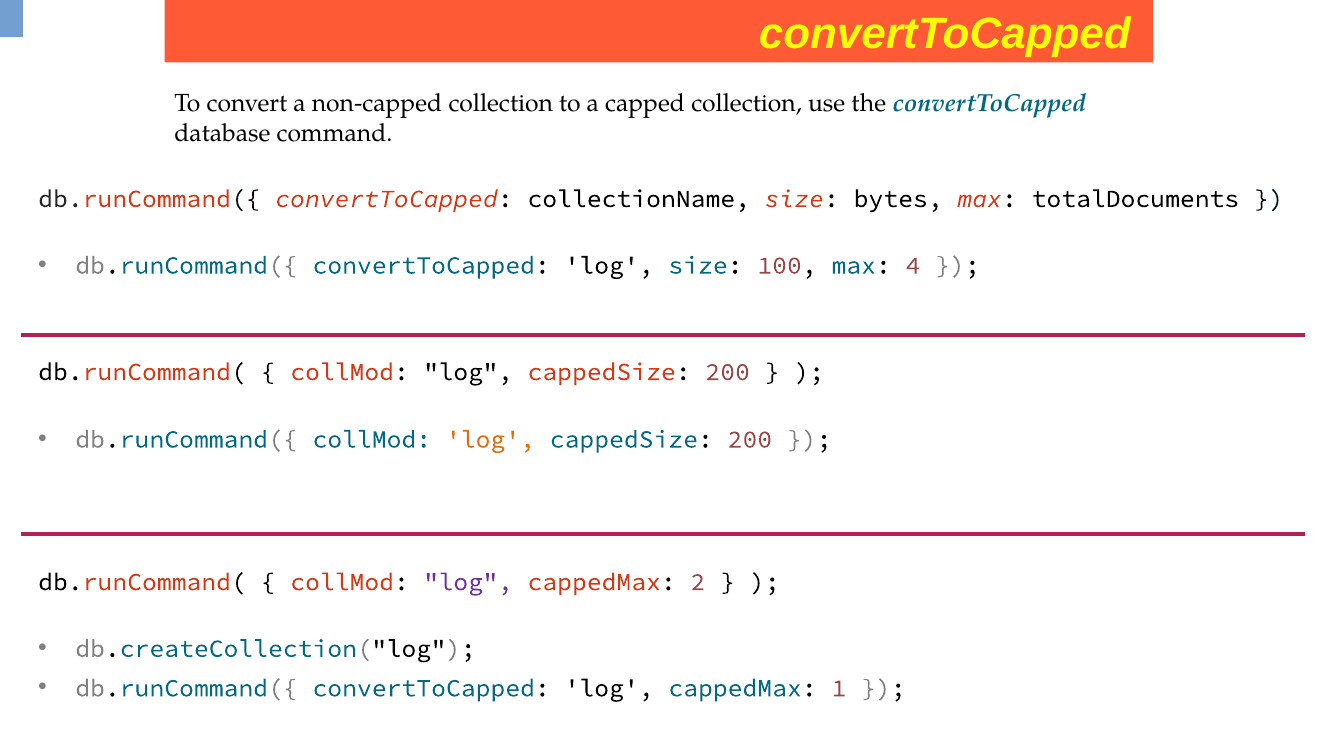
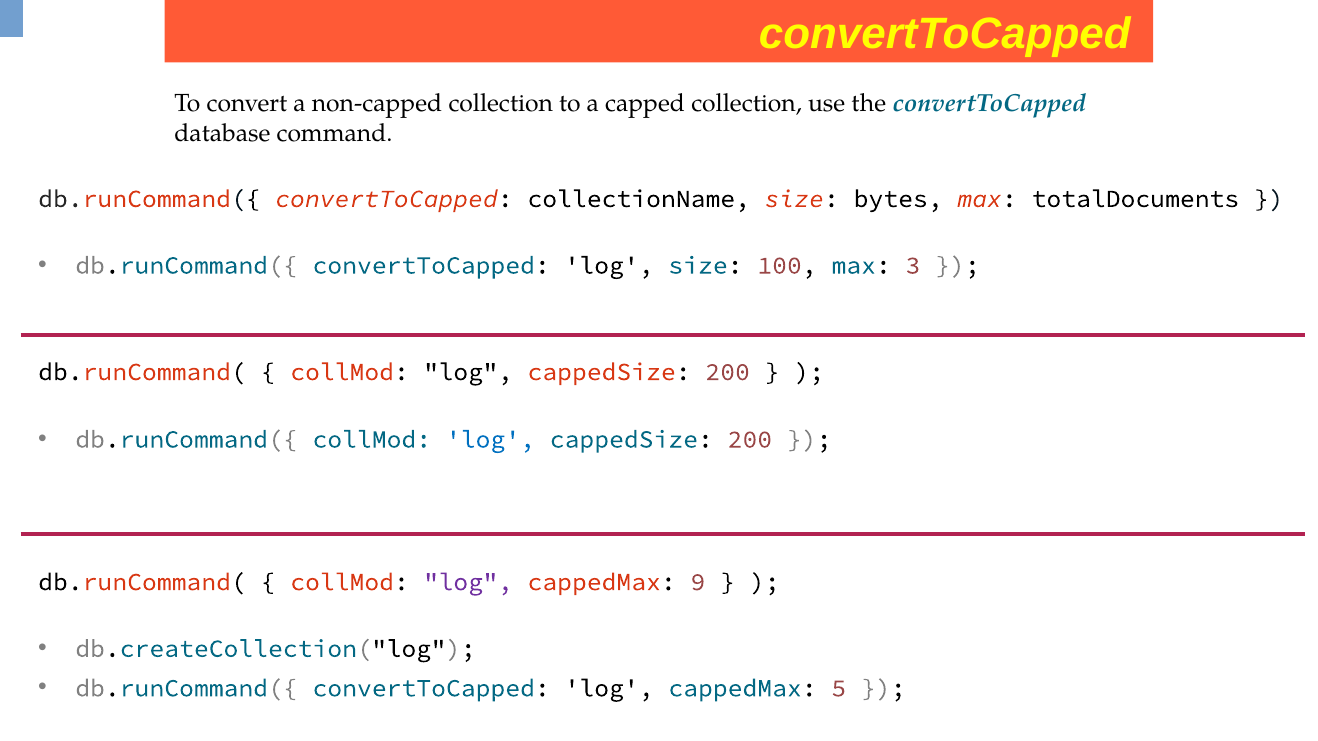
4: 4 -> 3 (913, 266)
log colour: orange -> blue (490, 440)
2: 2 -> 9 (698, 582)
1: 1 -> 5 (839, 688)
